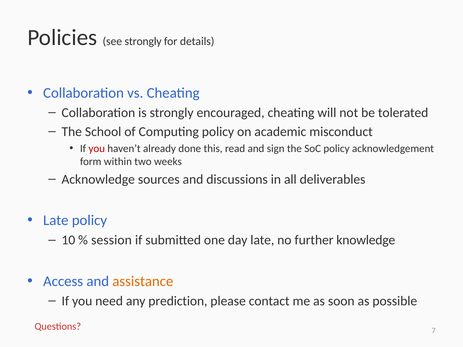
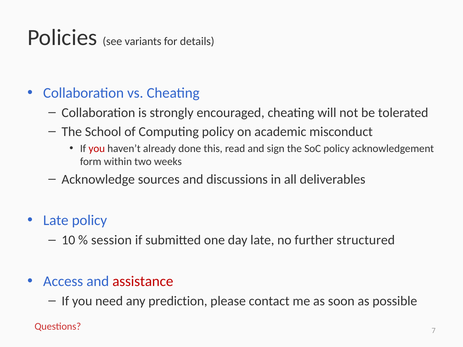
see strongly: strongly -> variants (143, 42)
knowledge: knowledge -> structured (366, 240)
assistance colour: orange -> red (143, 282)
